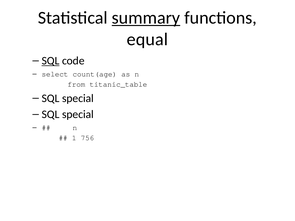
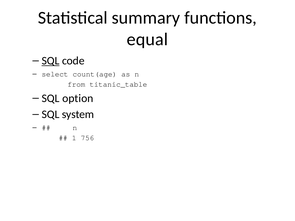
summary underline: present -> none (146, 18)
special: special -> option (78, 98)
special: special -> system (78, 114)
